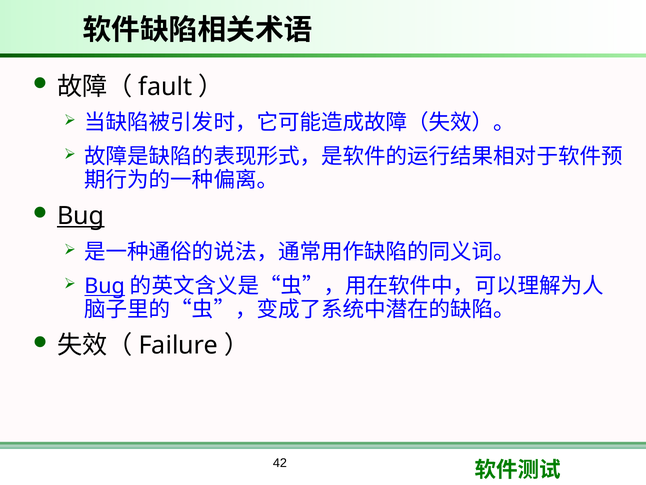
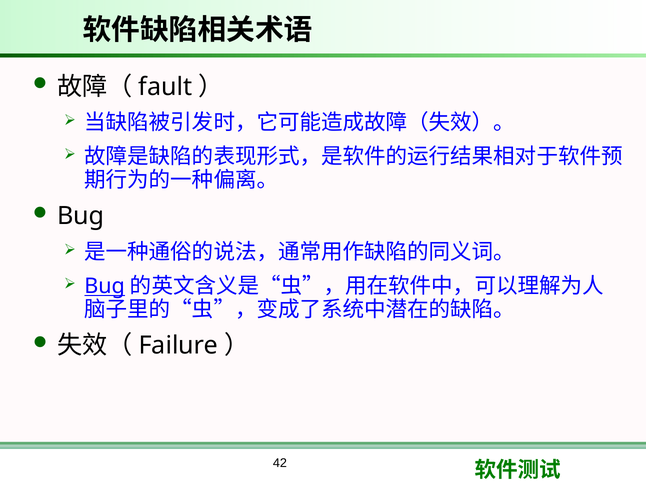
Bug underline: present -> none (81, 216)
